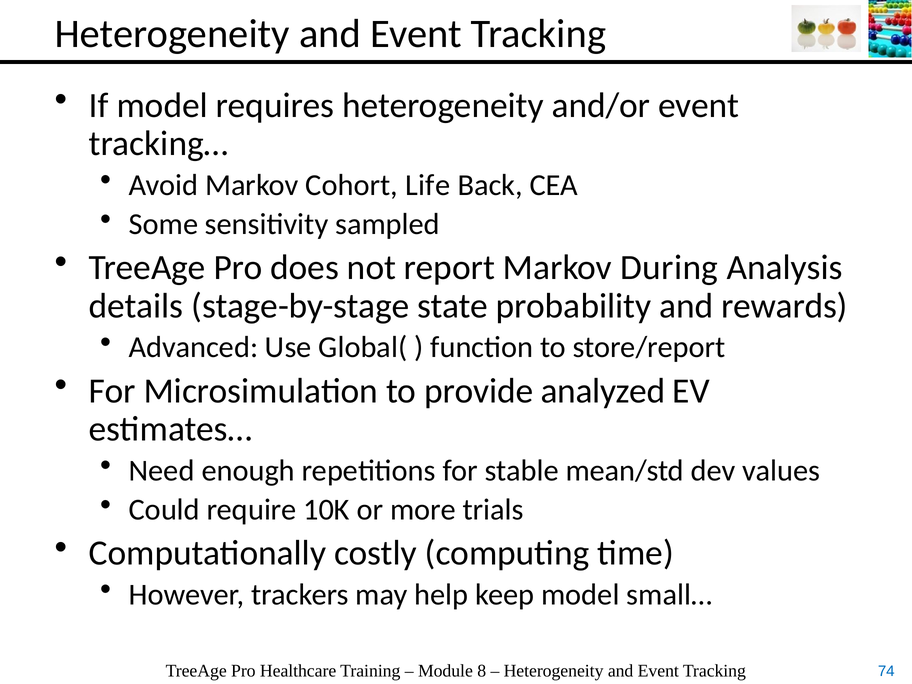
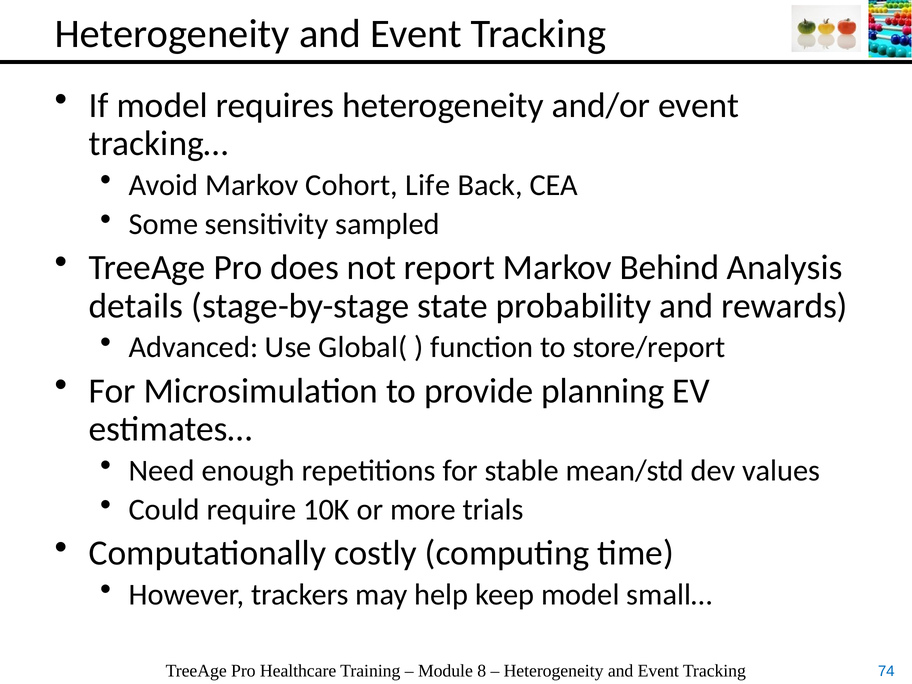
During: During -> Behind (670, 268)
analyzed: analyzed -> planning (603, 391)
